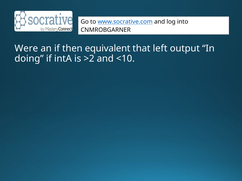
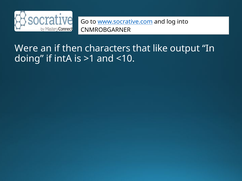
equivalent: equivalent -> characters (108, 49)
left: left -> like (160, 49)
>2: >2 -> >1 (89, 59)
